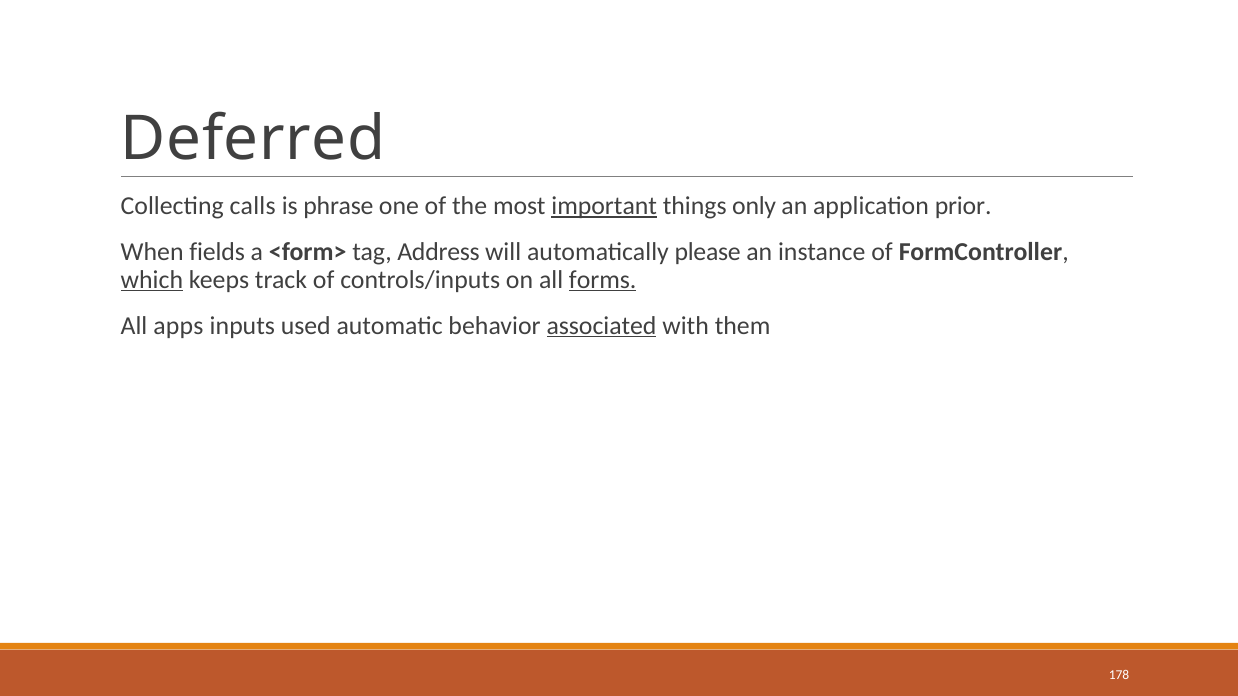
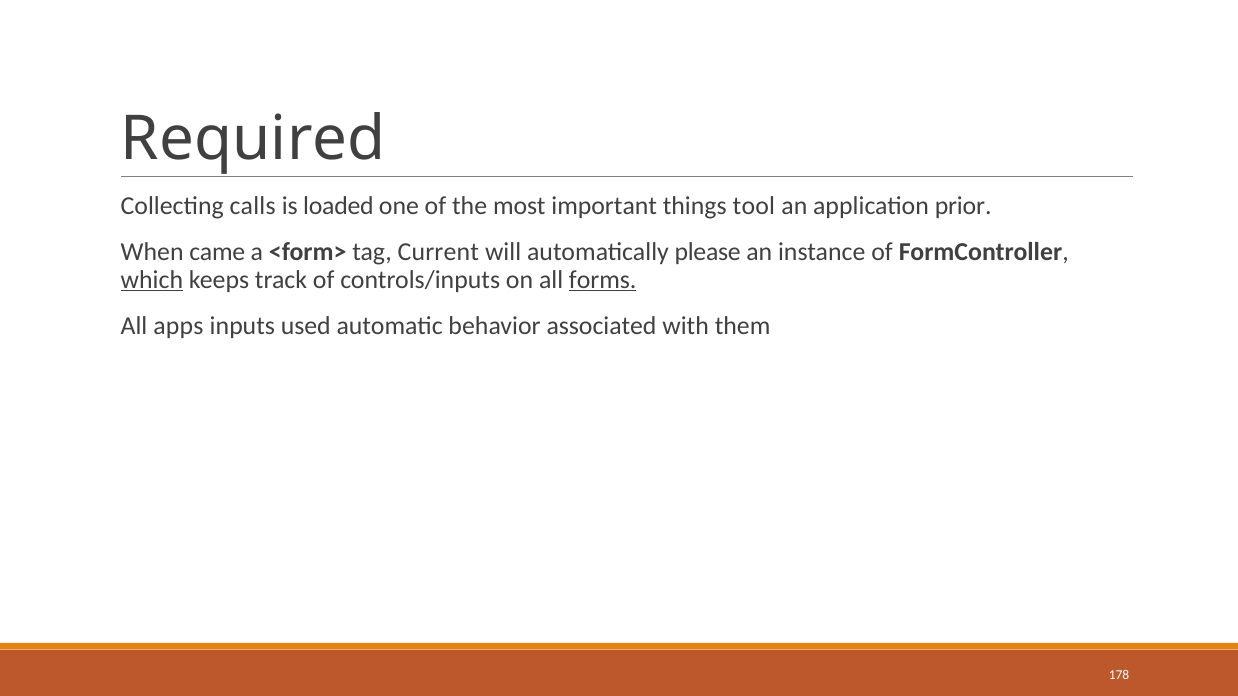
Deferred: Deferred -> Required (253, 139)
phrase: phrase -> loaded (338, 206)
important underline: present -> none (604, 206)
only: only -> tool (754, 206)
fields: fields -> came (217, 252)
Address: Address -> Current (438, 252)
associated underline: present -> none (602, 326)
